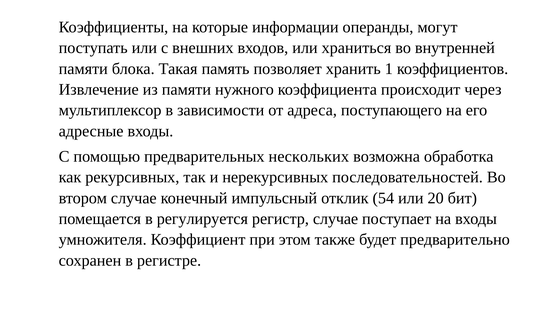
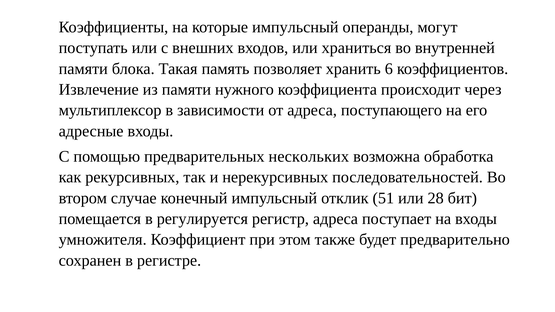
которые информации: информации -> импульсный (295, 27)
1: 1 -> 6 (389, 69)
54: 54 -> 51 (383, 198)
20: 20 -> 28 (436, 198)
регистр случае: случае -> адреса (335, 219)
